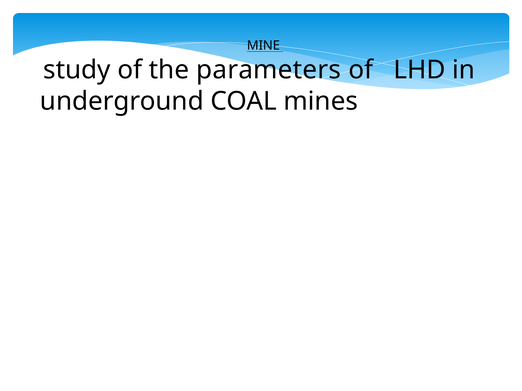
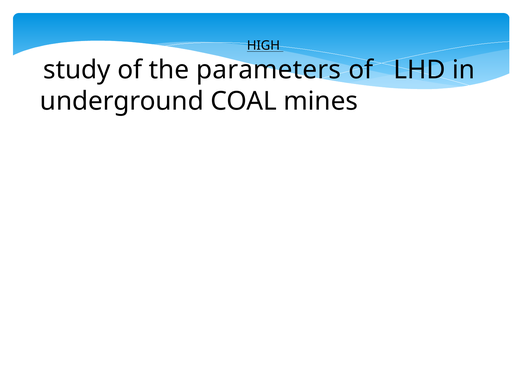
MINE: MINE -> HIGH (263, 46)
